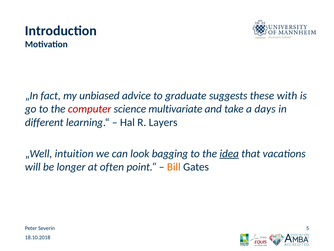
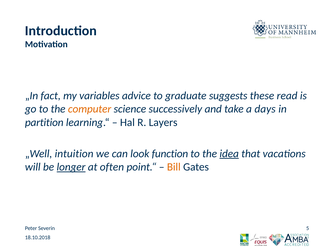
unbiased: unbiased -> variables (99, 95)
with: with -> read (287, 95)
computer colour: red -> orange (90, 109)
multivariate: multivariate -> successively (175, 109)
different: different -> partition (44, 122)
bagging: bagging -> function (170, 153)
longer underline: none -> present (71, 167)
